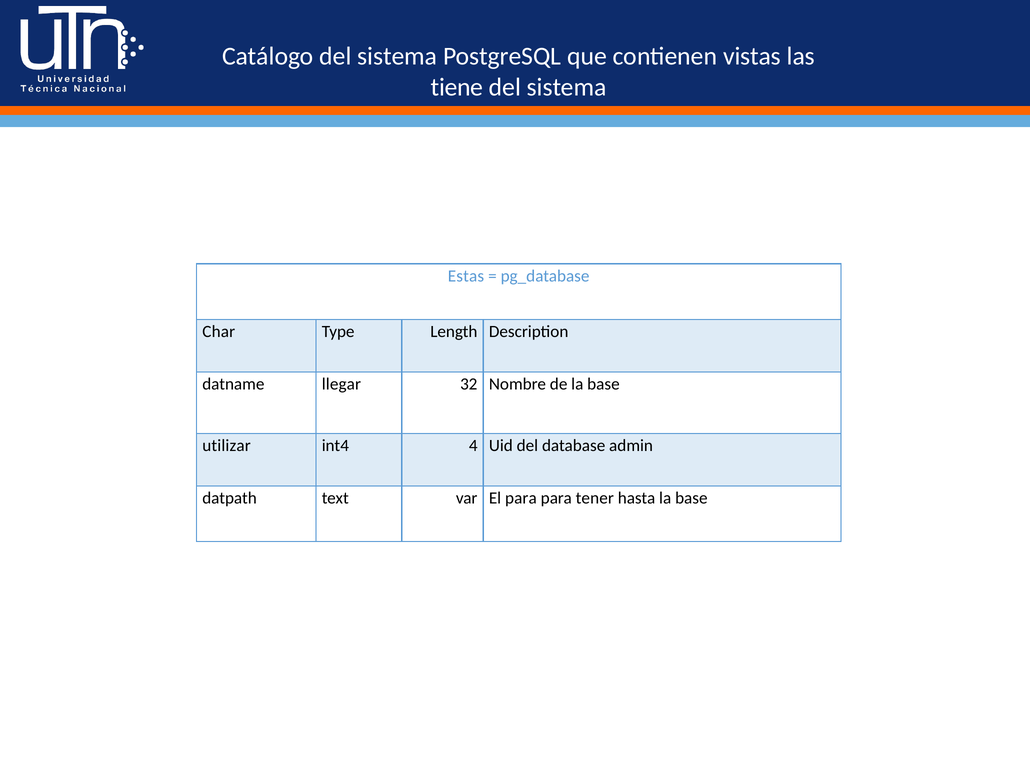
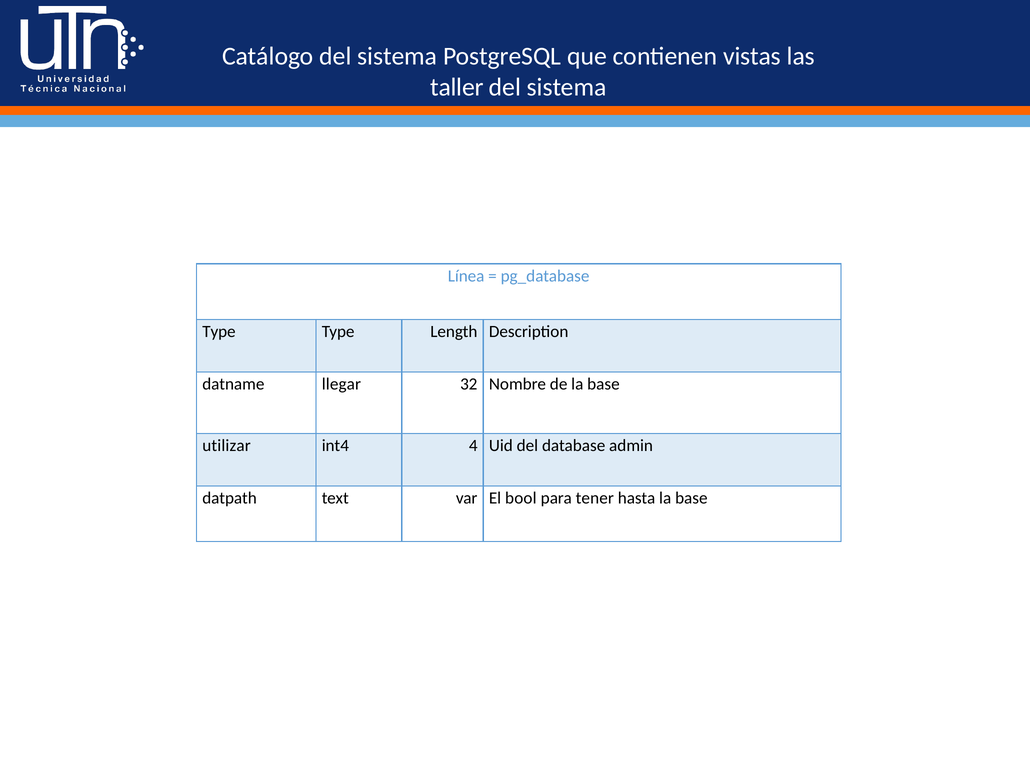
tiene: tiene -> taller (457, 87)
Estas: Estas -> Línea (466, 276)
Char: Char -> Type (219, 332)
El para: para -> bool (521, 498)
